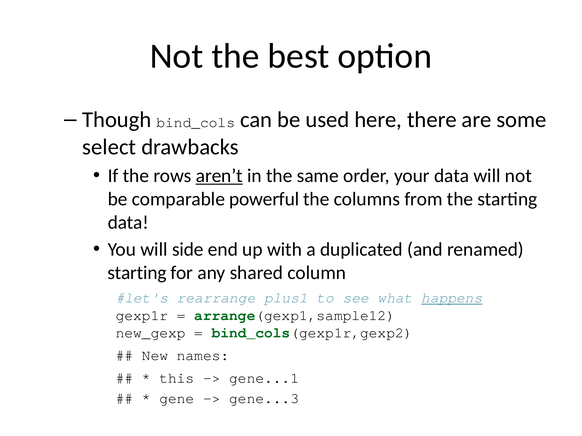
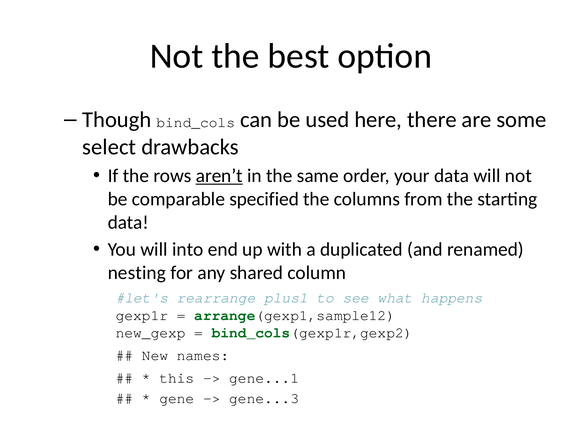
powerful: powerful -> specified (264, 199)
side: side -> into (188, 250)
starting: starting -> nesting (137, 273)
happens underline: present -> none (452, 298)
